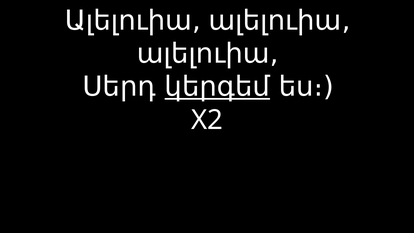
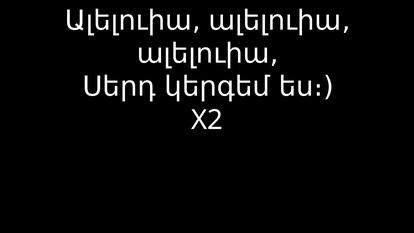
կերգեմ underline: present -> none (217, 87)
